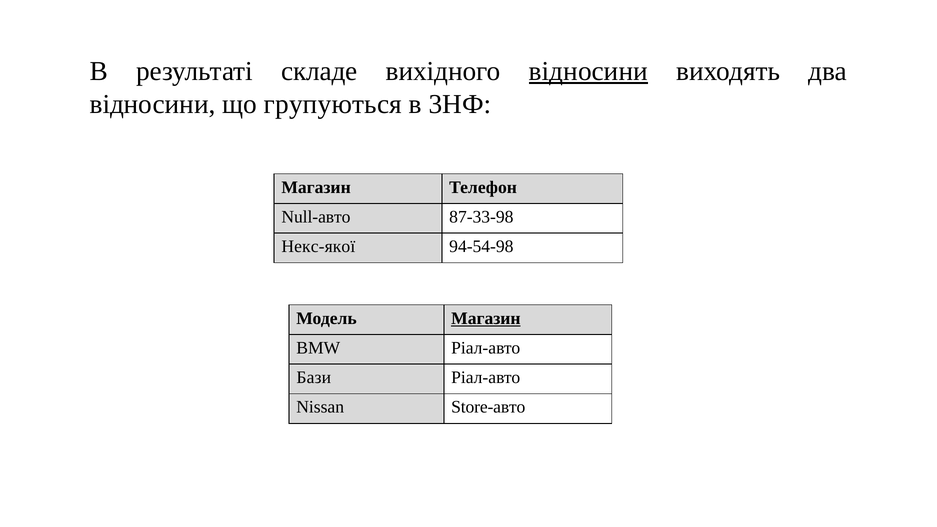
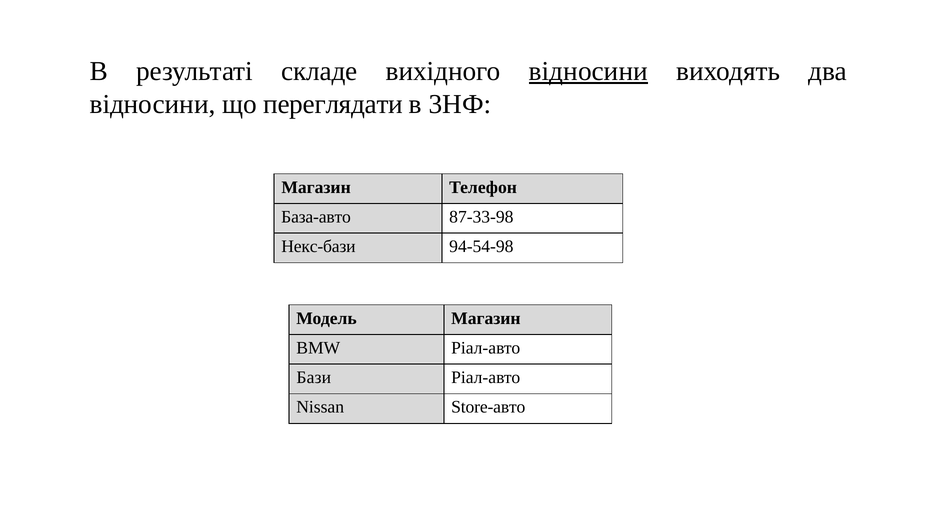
групуються: групуються -> переглядати (333, 104)
Null-авто: Null-авто -> База-авто (316, 217)
Некс-якої: Некс-якої -> Некс-бази (318, 247)
Магазин underline: present -> none (486, 318)
